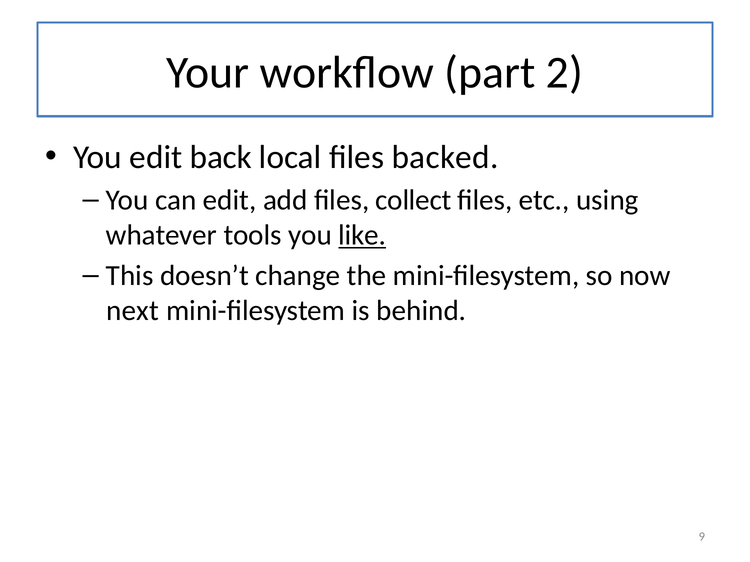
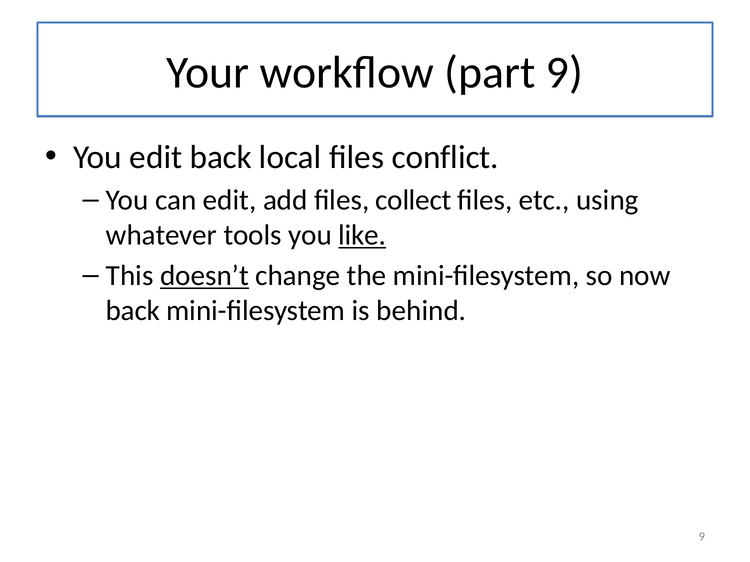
part 2: 2 -> 9 (564, 73)
backed: backed -> conflict (445, 157)
doesn’t underline: none -> present (204, 276)
next: next -> back (133, 311)
